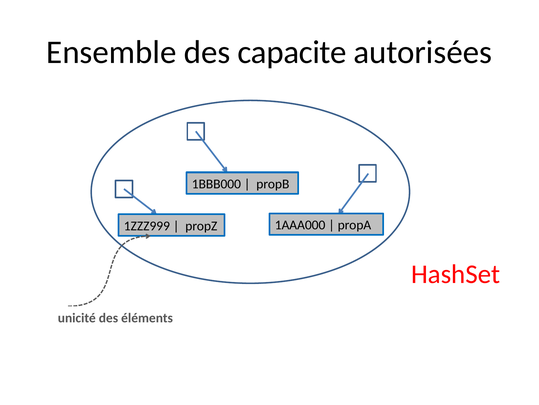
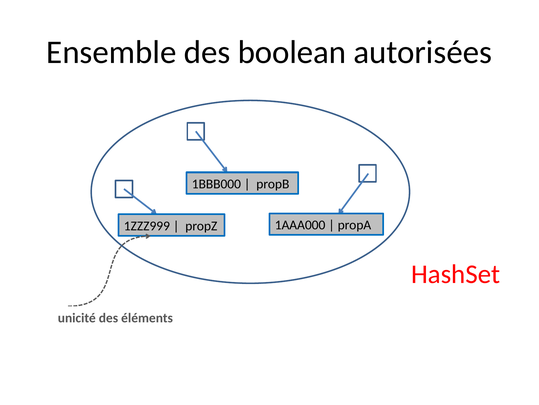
capacite: capacite -> boolean (292, 52)
